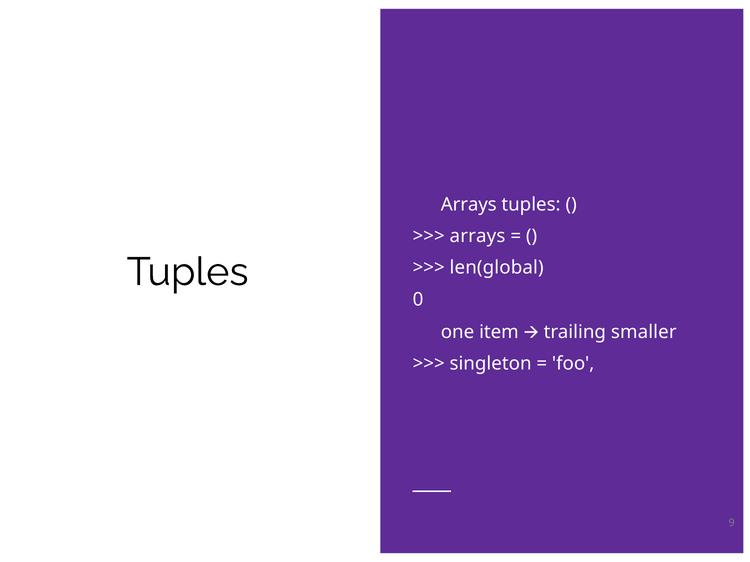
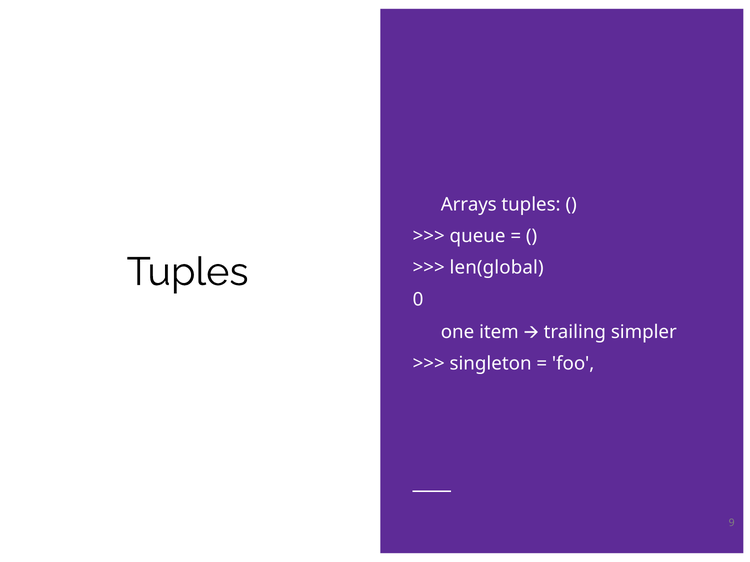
arrays: arrays -> queue (478, 236)
smaller: smaller -> simpler (644, 332)
